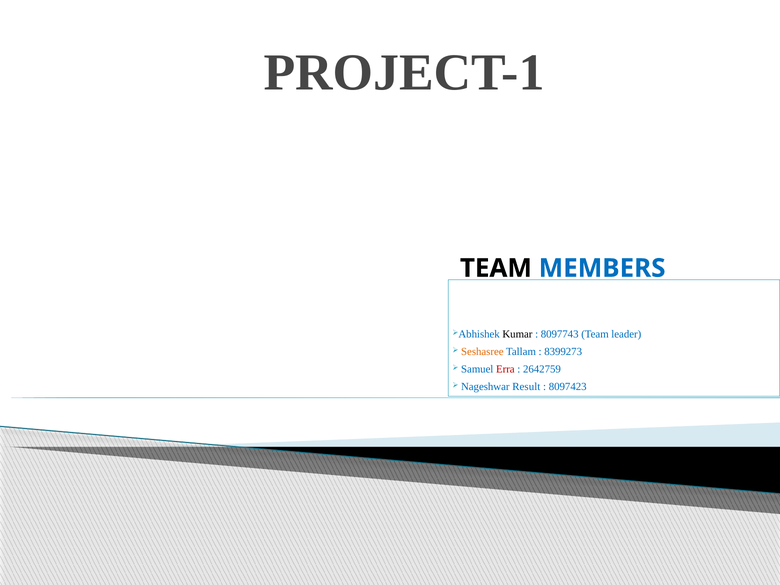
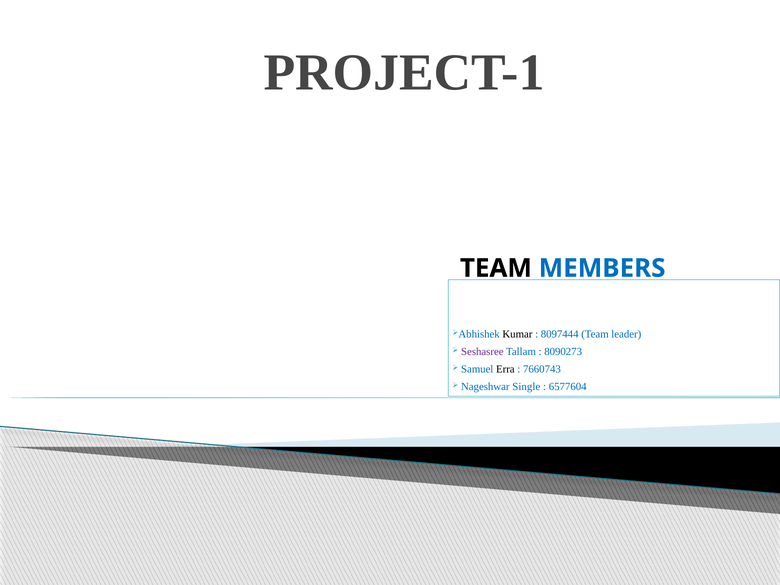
8097743: 8097743 -> 8097444 (560, 334)
Seshasree colour: orange -> purple (482, 352)
8399273: 8399273 -> 8090273 (563, 352)
Erra colour: red -> black (505, 369)
2642759: 2642759 -> 7660743 (542, 369)
Result: Result -> Single (526, 386)
8097423: 8097423 -> 6577604 (568, 386)
